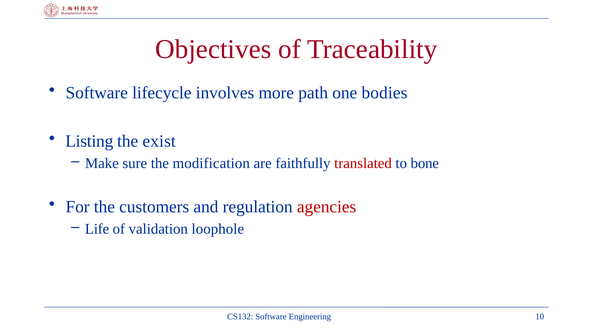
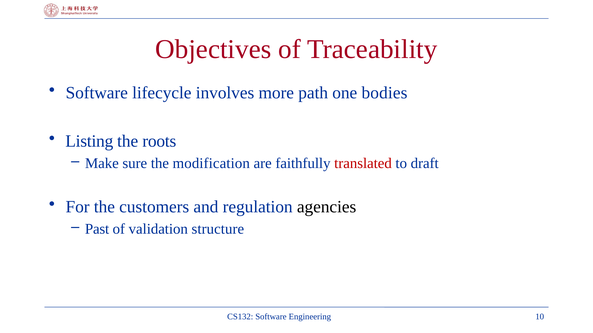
exist: exist -> roots (159, 141)
bone: bone -> draft (425, 164)
agencies colour: red -> black (327, 207)
Life: Life -> Past (97, 229)
loophole: loophole -> structure (218, 229)
